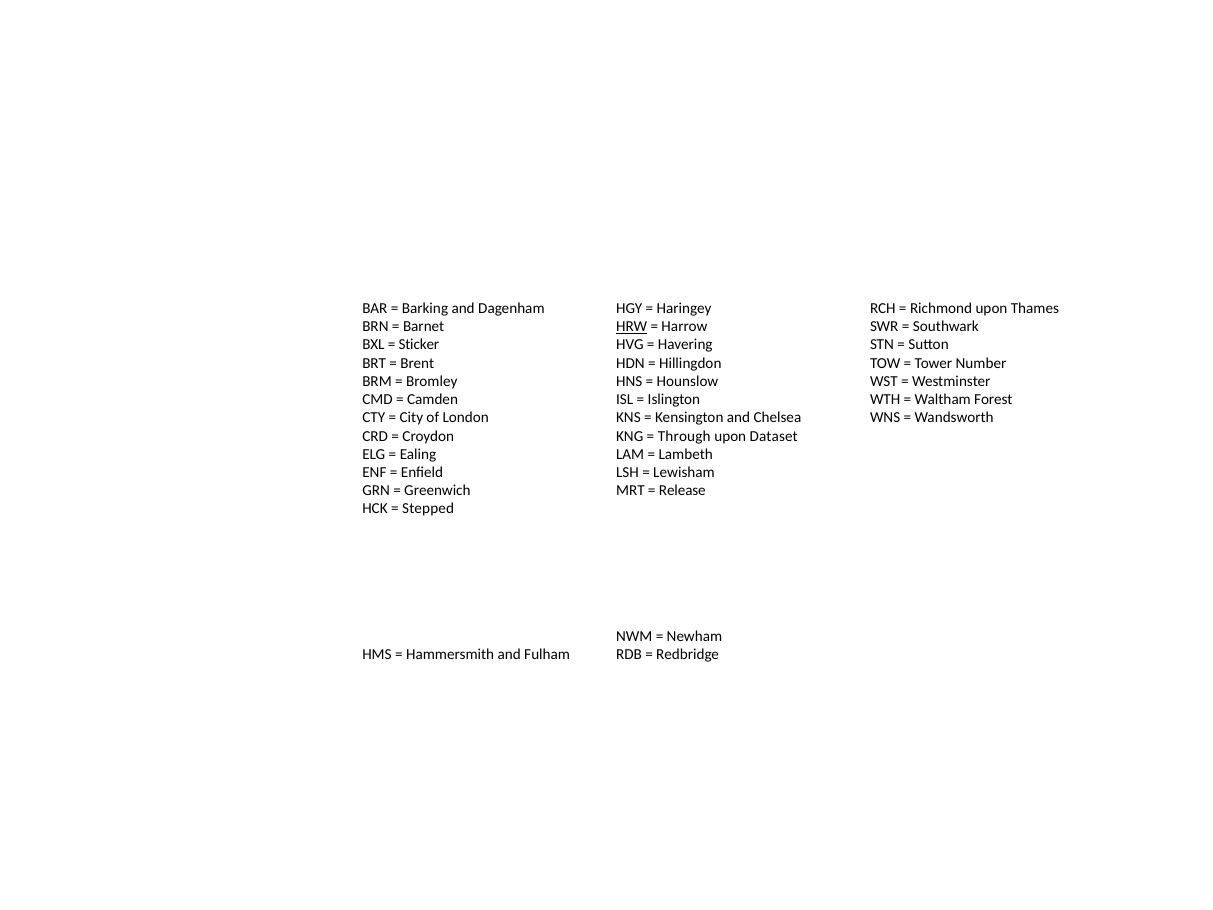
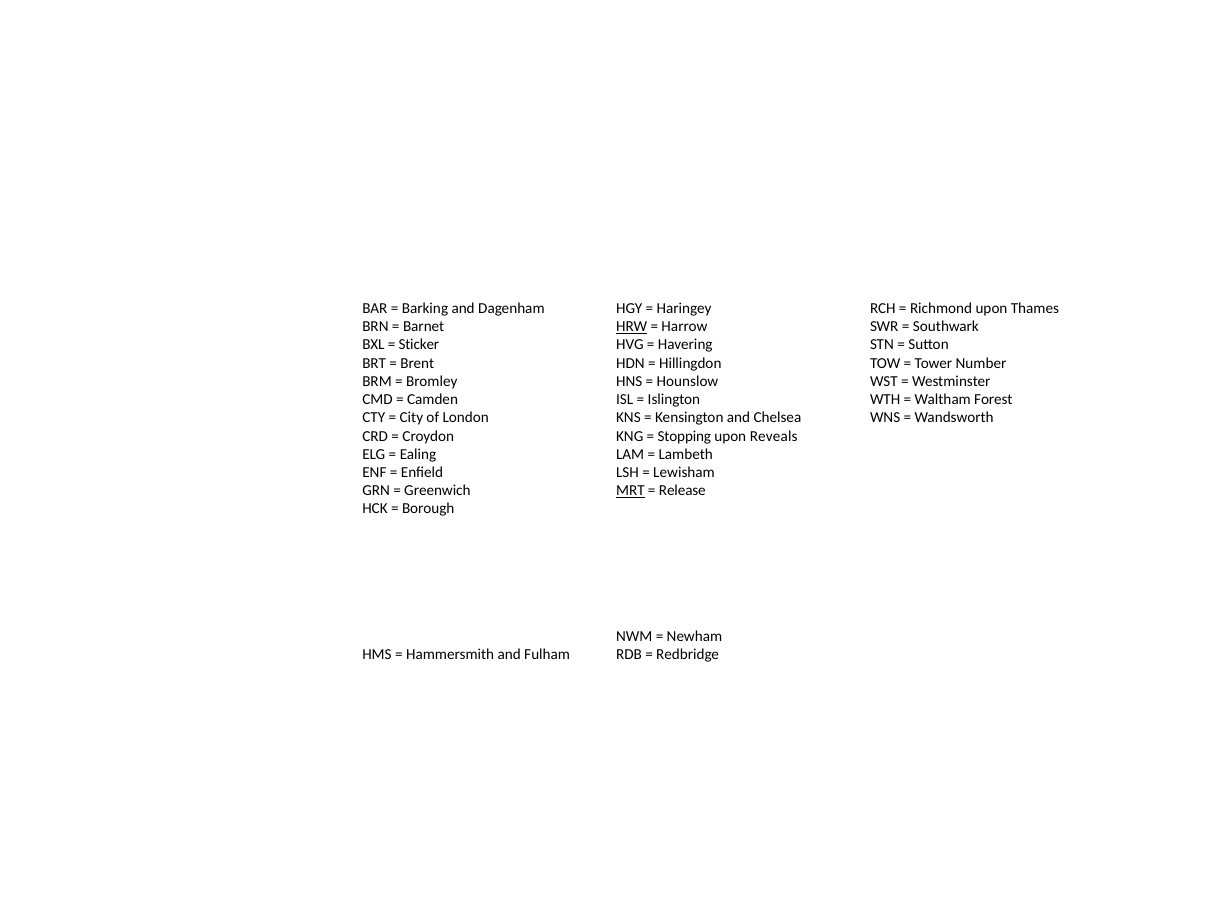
Through: Through -> Stopping (684, 436)
Dataset: Dataset -> Reveals (774, 436)
MRT underline: none -> present (630, 491)
Stepped: Stepped -> Borough (428, 509)
